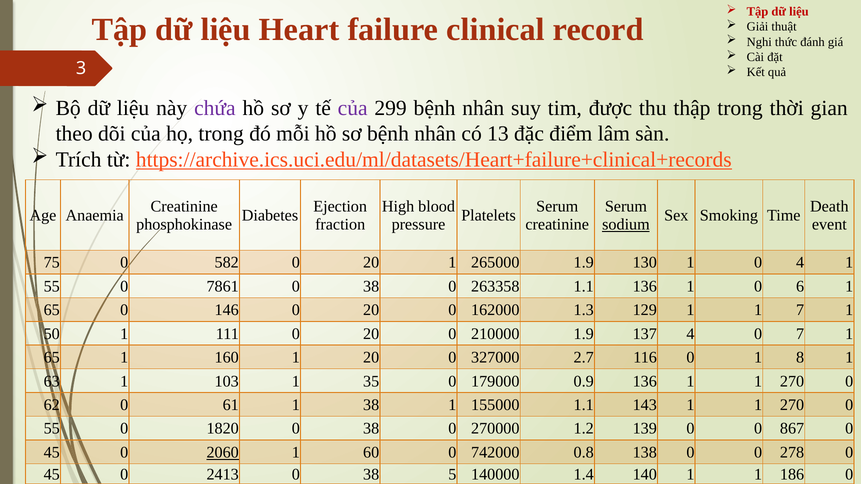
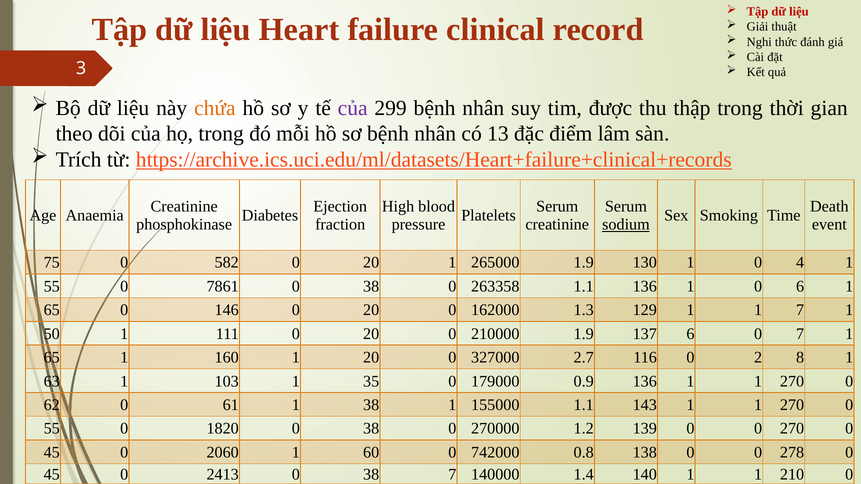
chứa colour: purple -> orange (215, 108)
137 4: 4 -> 6 (690, 334)
0 1: 1 -> 2 (758, 358)
0 867: 867 -> 270 (792, 429)
2060 underline: present -> none (223, 453)
38 5: 5 -> 7 (452, 475)
186: 186 -> 210 (792, 475)
